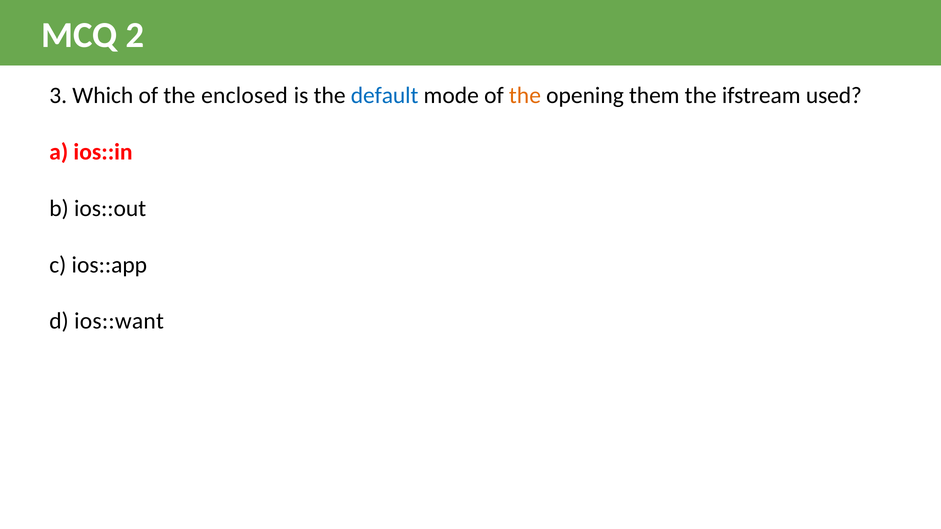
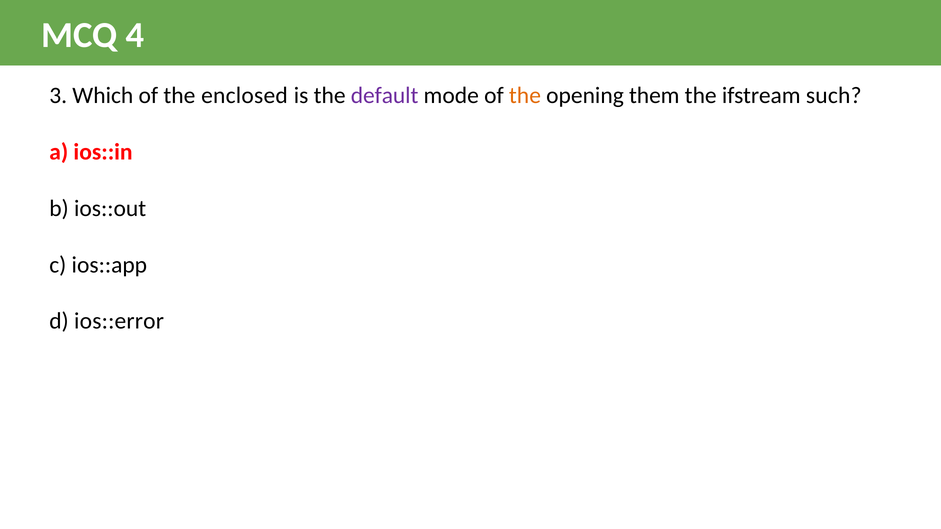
2: 2 -> 4 (135, 35)
default colour: blue -> purple (385, 96)
used: used -> such (834, 96)
ios::want: ios::want -> ios::error (119, 321)
